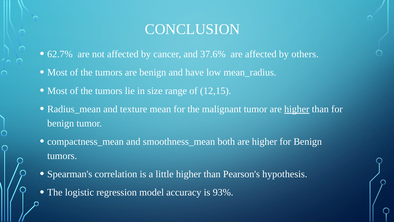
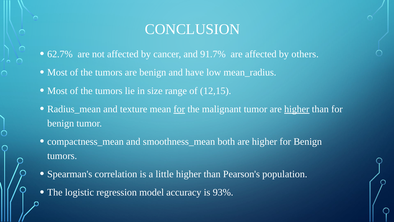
37.6%: 37.6% -> 91.7% (213, 54)
for underline: none -> present (179, 109)
hypothesis: hypothesis -> population (285, 174)
